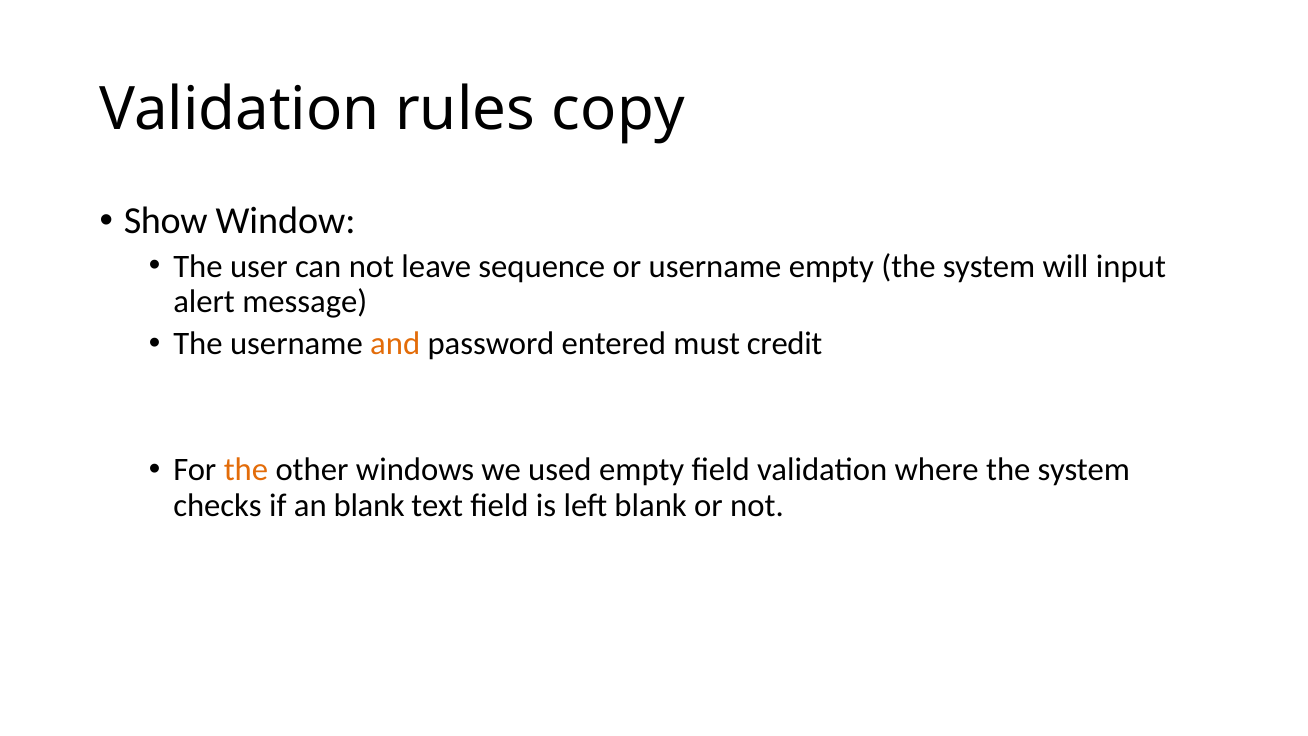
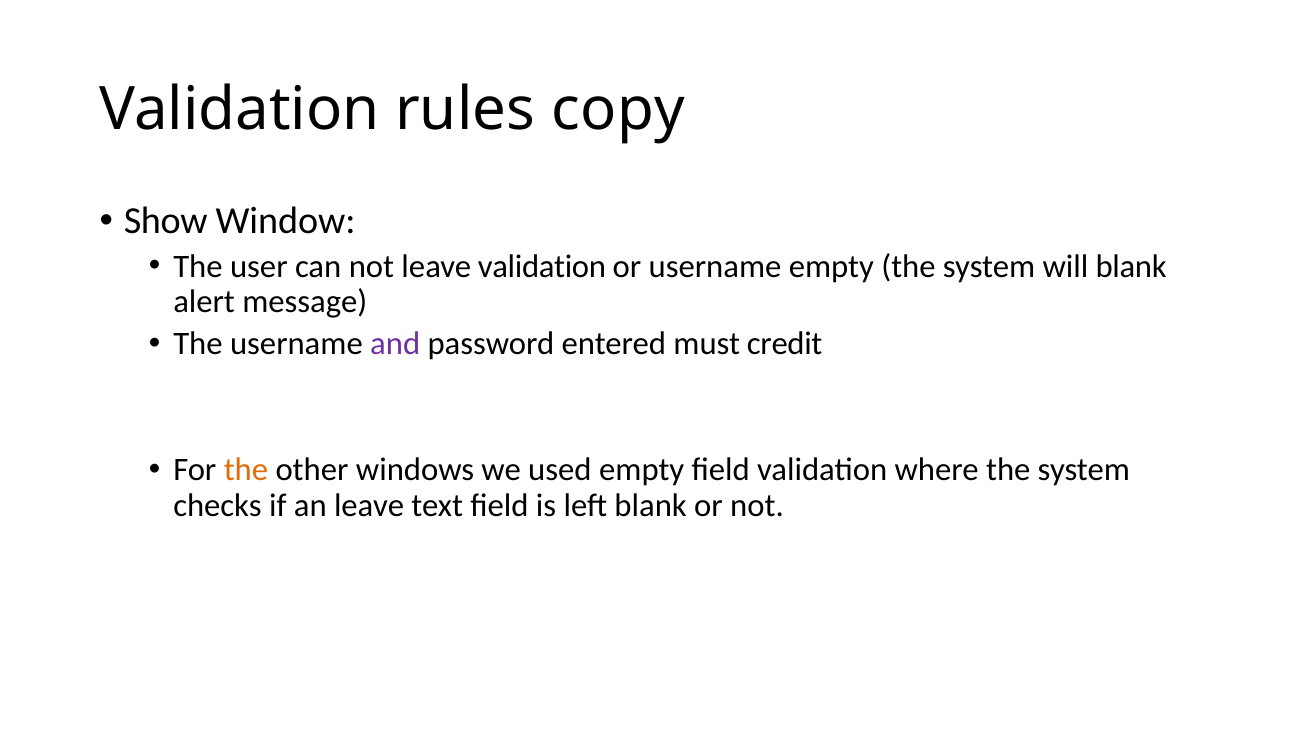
leave sequence: sequence -> validation (542, 266)
will input: input -> blank (1131, 266)
and colour: orange -> purple (395, 344)
an blank: blank -> leave (369, 505)
